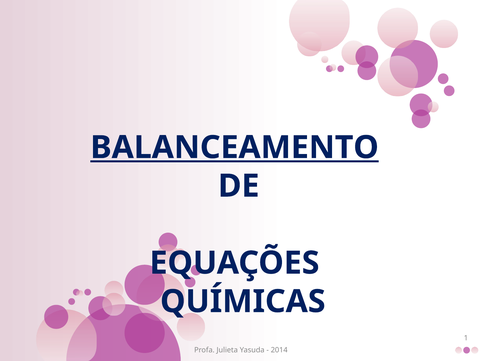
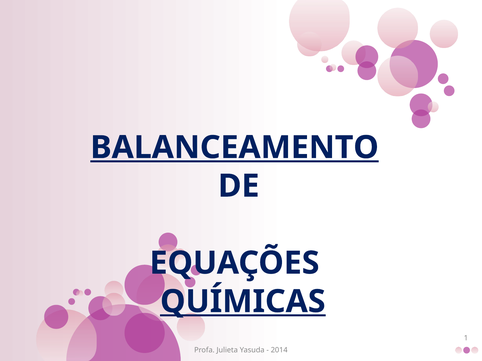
QUÍMICAS underline: none -> present (243, 302)
